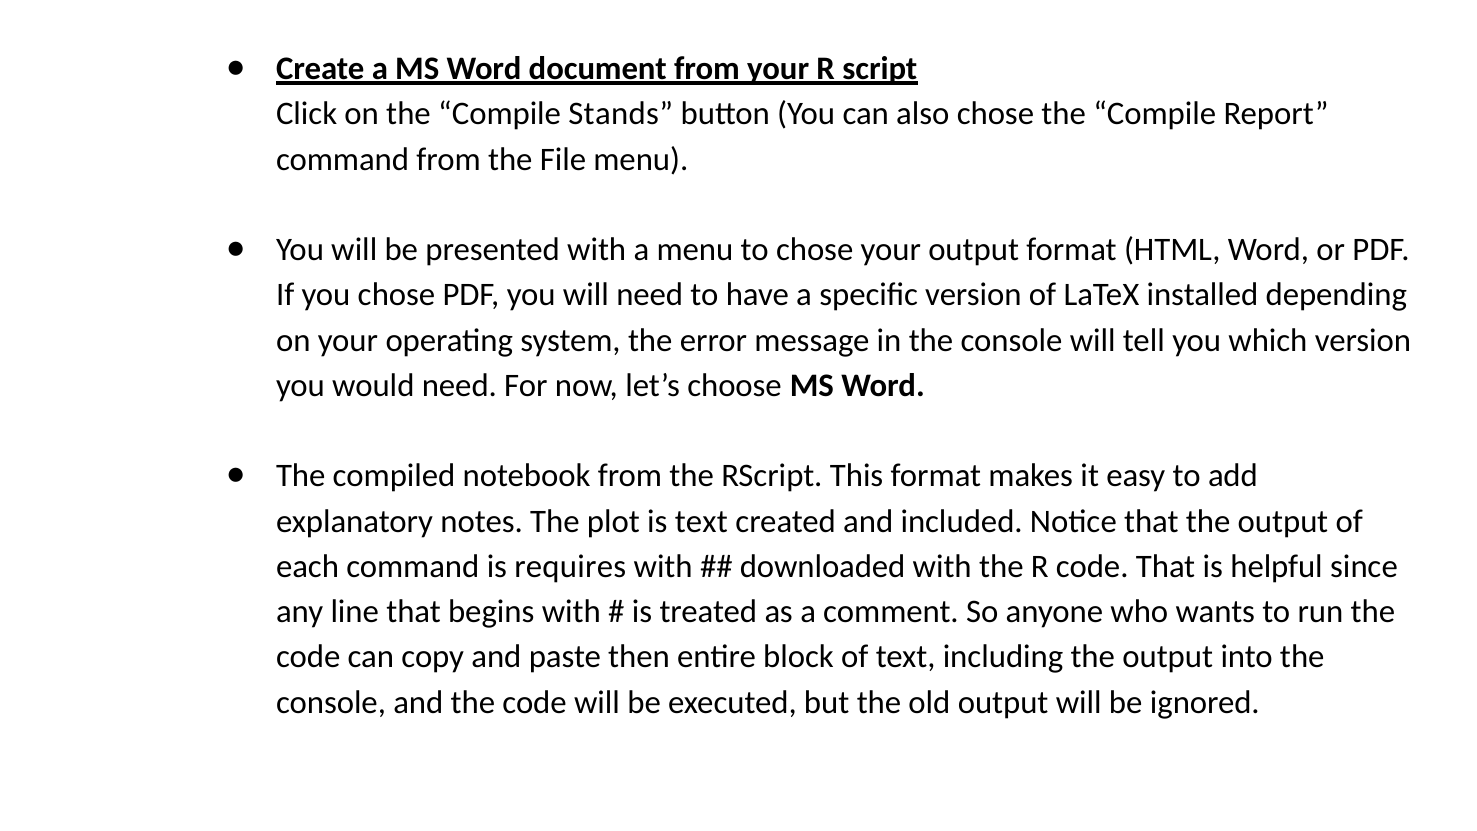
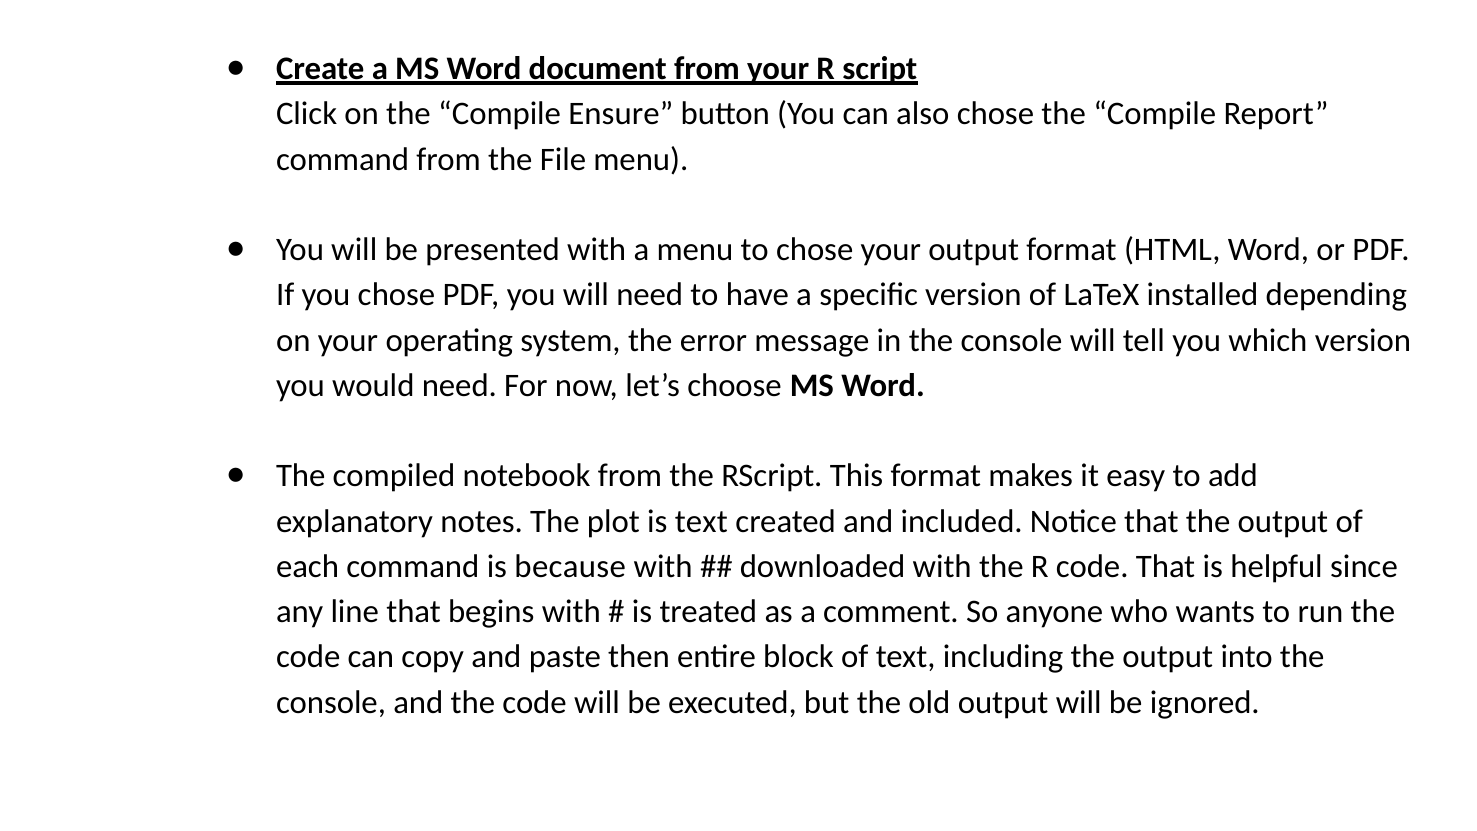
Stands: Stands -> Ensure (621, 114)
requires: requires -> because (570, 566)
